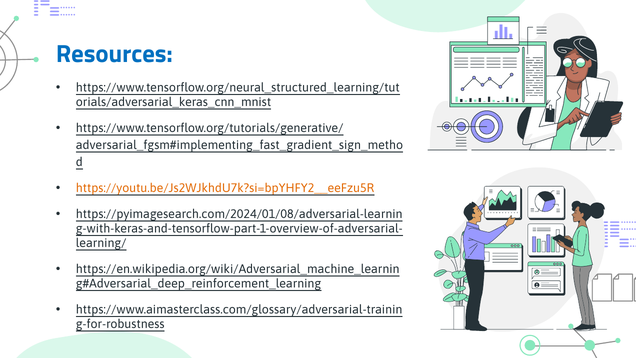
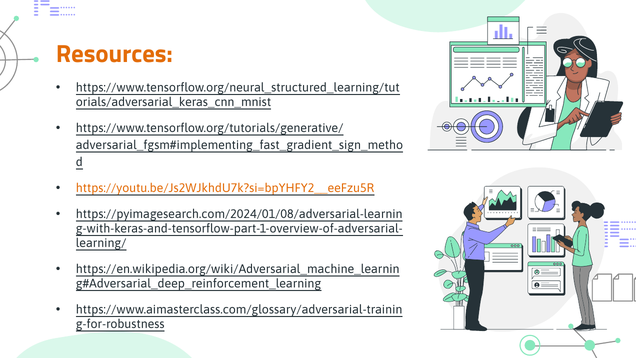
Resources colour: blue -> orange (114, 54)
